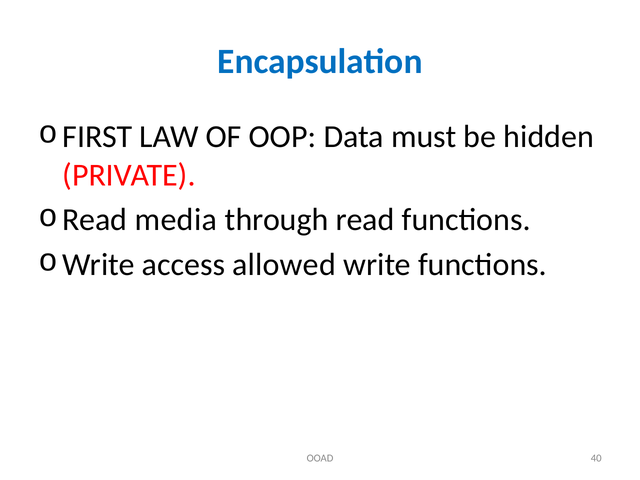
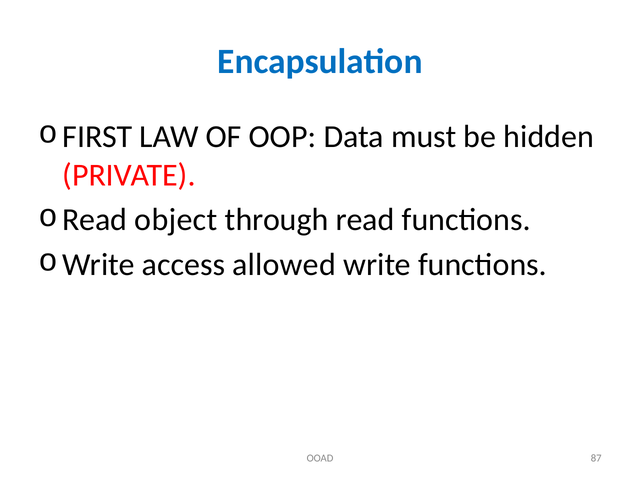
media: media -> object (176, 220)
40: 40 -> 87 (596, 458)
